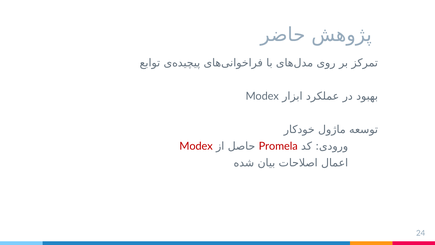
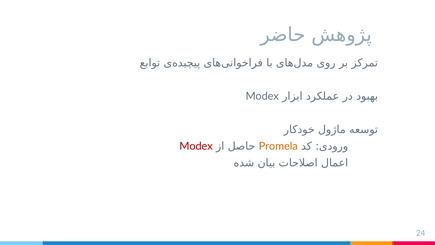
Promela colour: red -> orange (278, 146)
